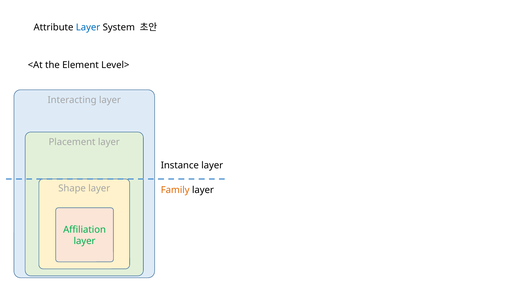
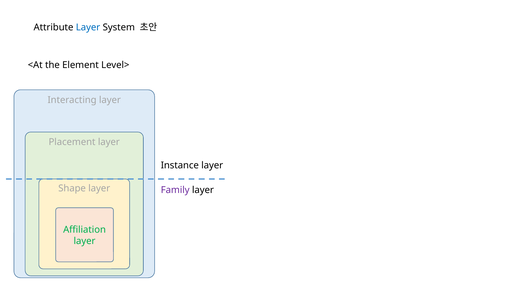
Family colour: orange -> purple (175, 190)
